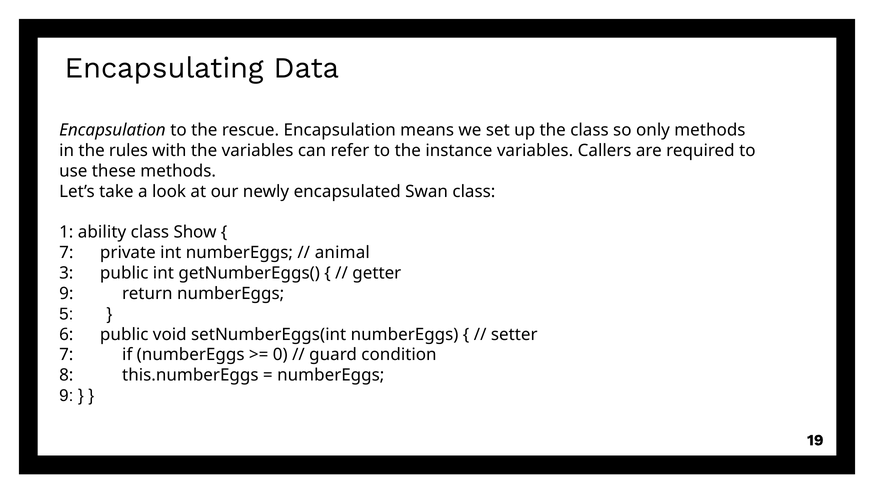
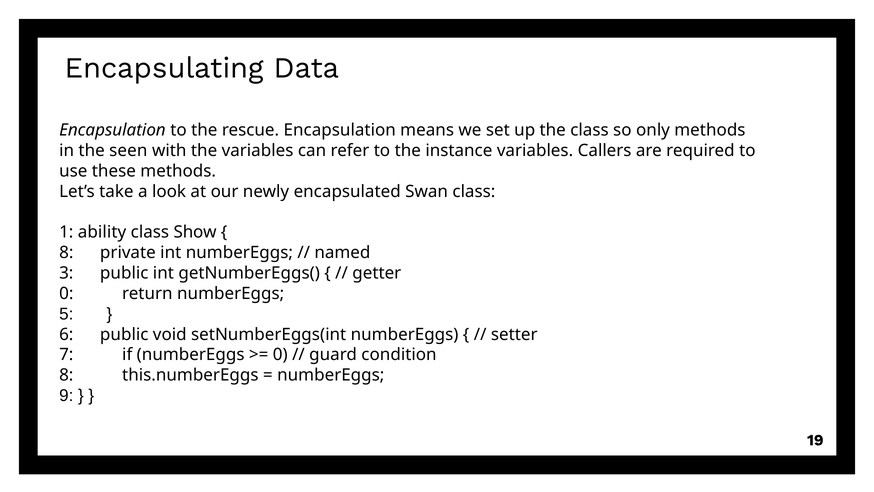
rules: rules -> seen (128, 151)
7: 7 -> 8 (66, 253)
animal: animal -> named (342, 253)
9: 9 -> 0 (66, 293)
